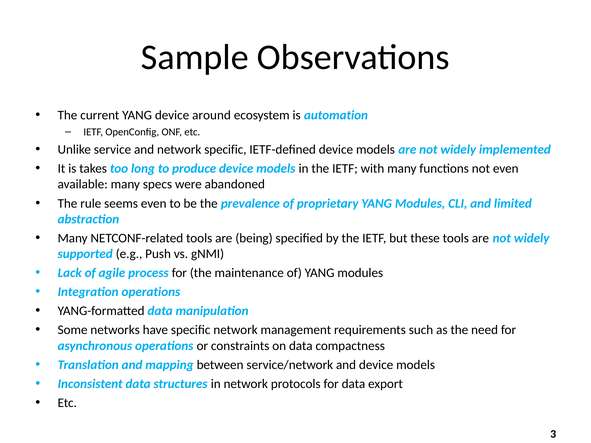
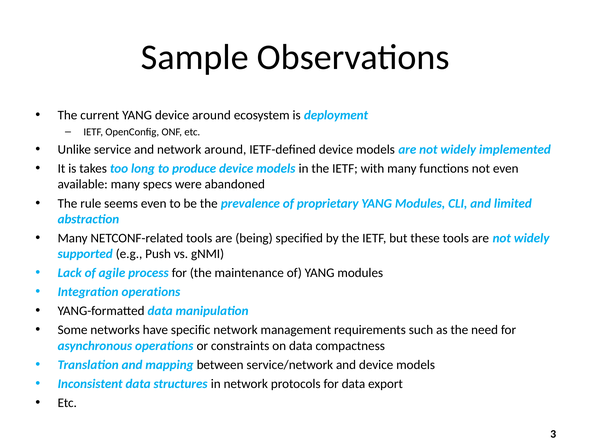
automation: automation -> deployment (336, 115)
network specific: specific -> around (225, 150)
